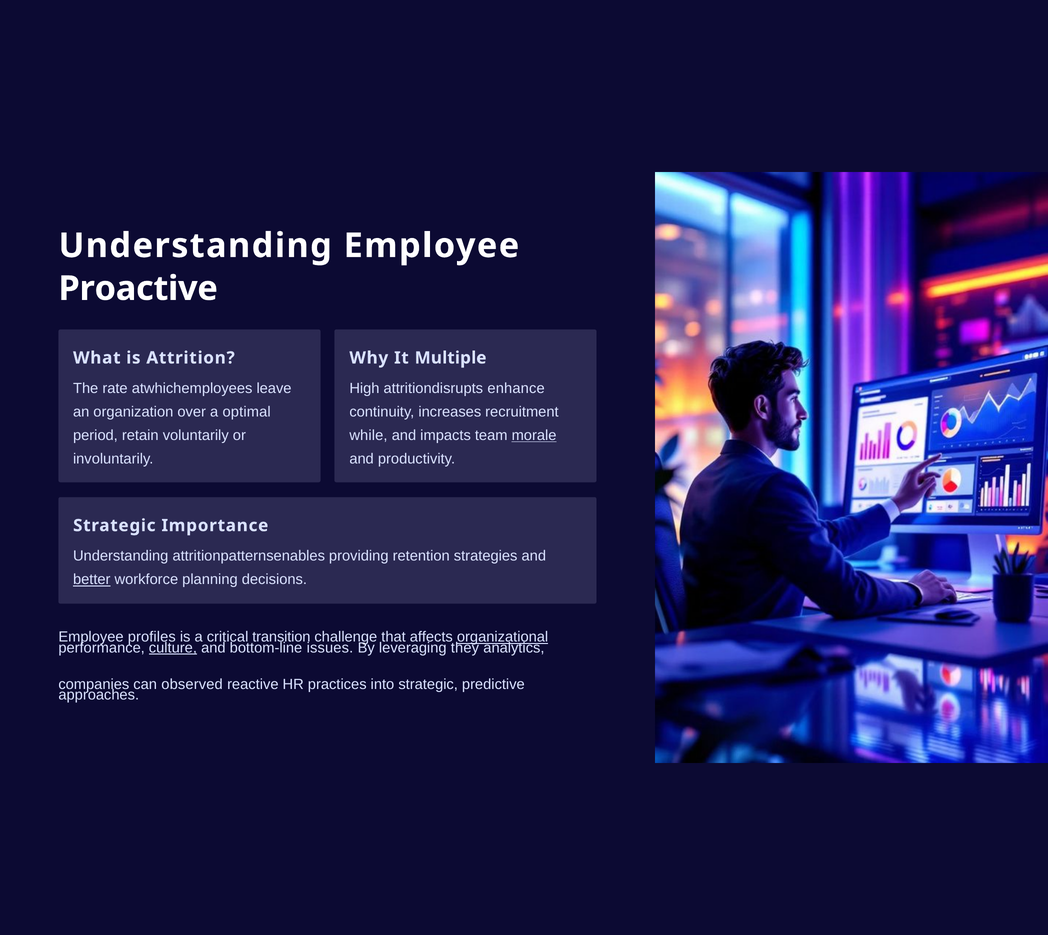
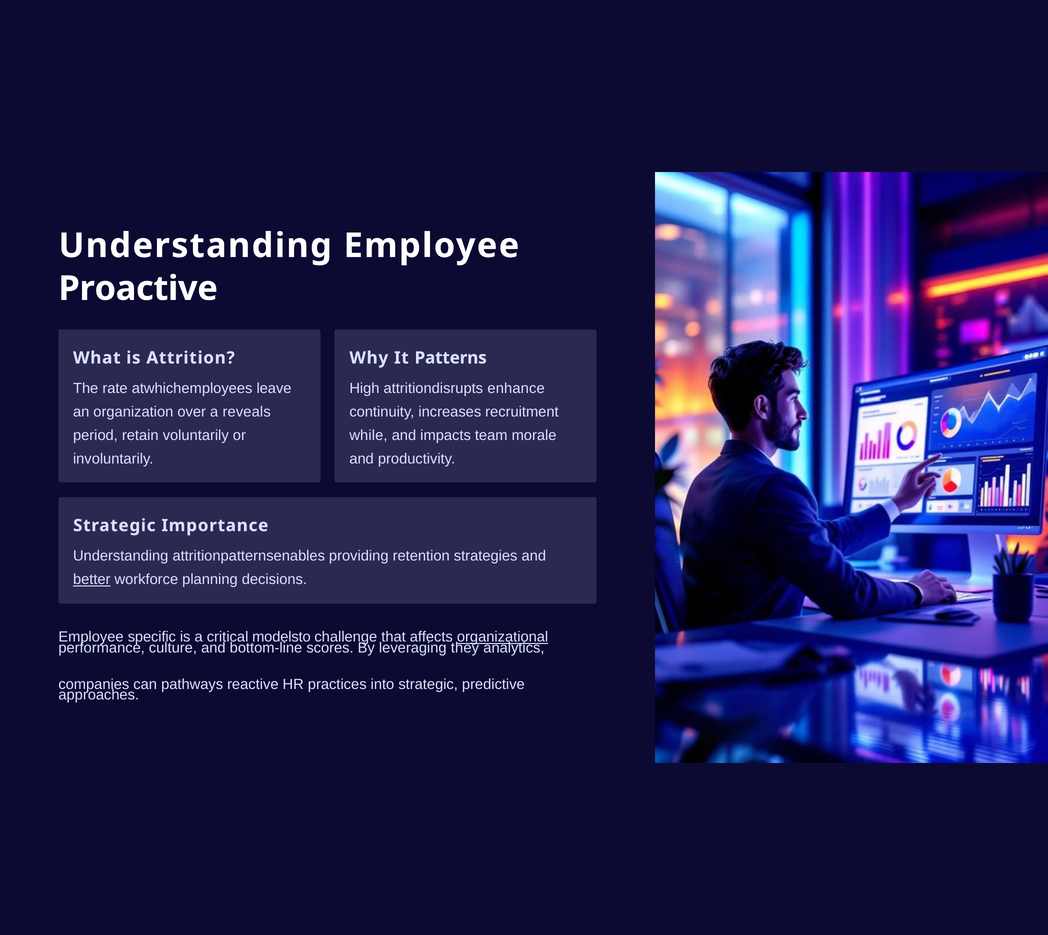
Multiple: Multiple -> Patterns (451, 358)
optimal: optimal -> reveals (247, 412)
morale underline: present -> none (534, 435)
profiles: profiles -> specific (152, 637)
transition: transition -> modelsto (281, 637)
culture underline: present -> none (173, 648)
issues: issues -> scores (330, 648)
observed: observed -> pathways (192, 684)
